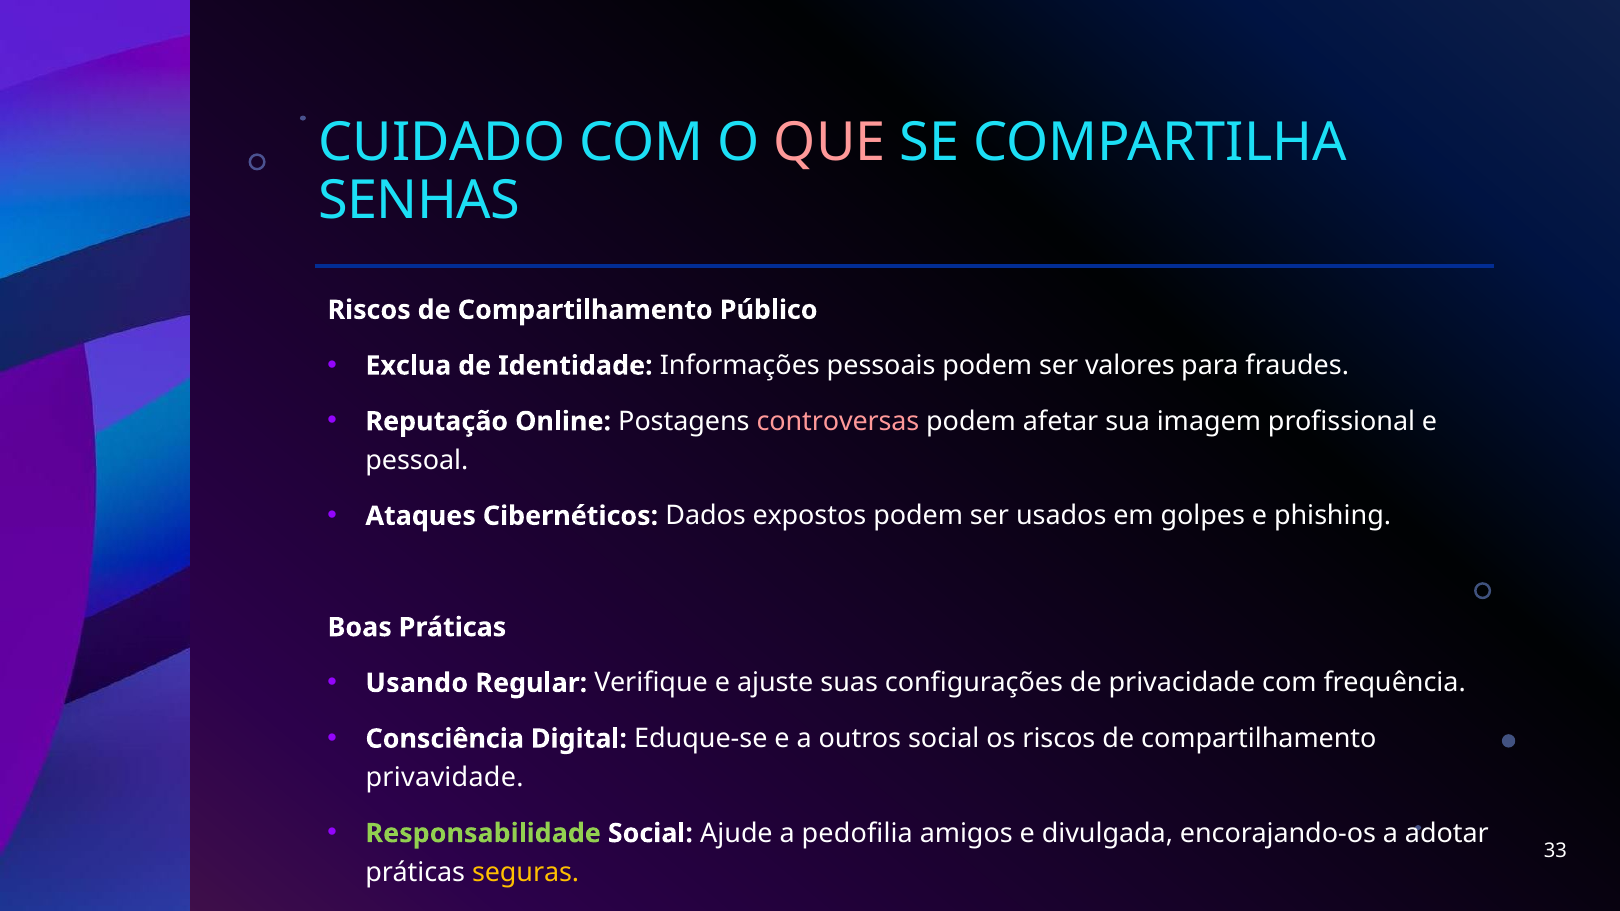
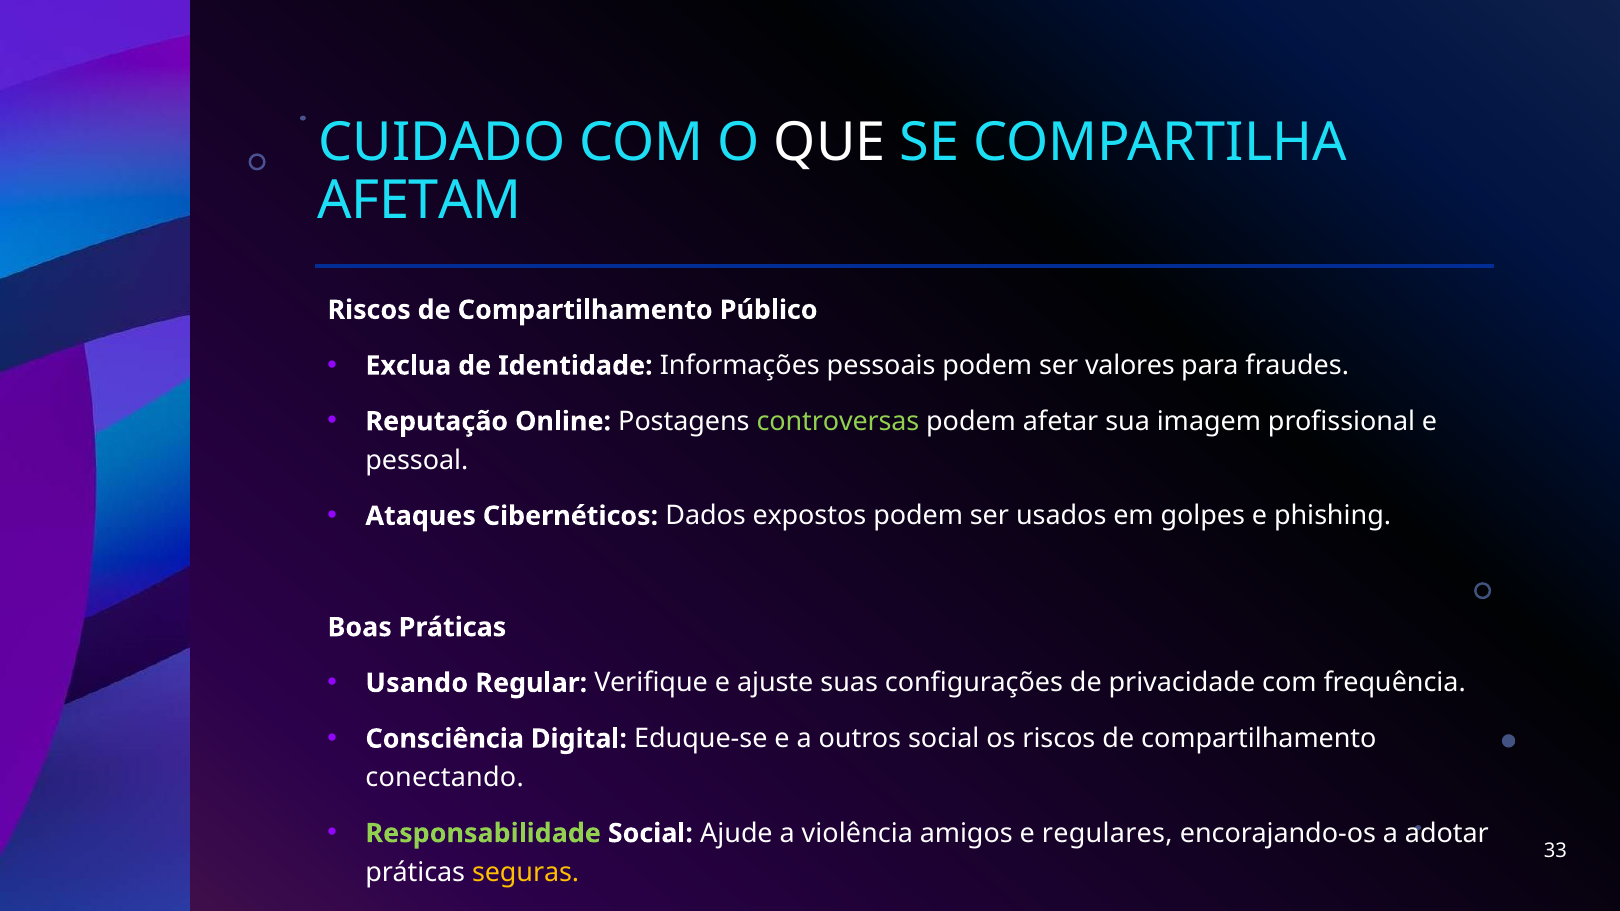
QUE colour: pink -> white (830, 142)
SENHAS: SENHAS -> AFETAM (419, 201)
controversas colour: pink -> light green (838, 422)
privavidade: privavidade -> conectando (445, 778)
pedofilia: pedofilia -> violência (857, 834)
divulgada: divulgada -> regulares (1107, 834)
